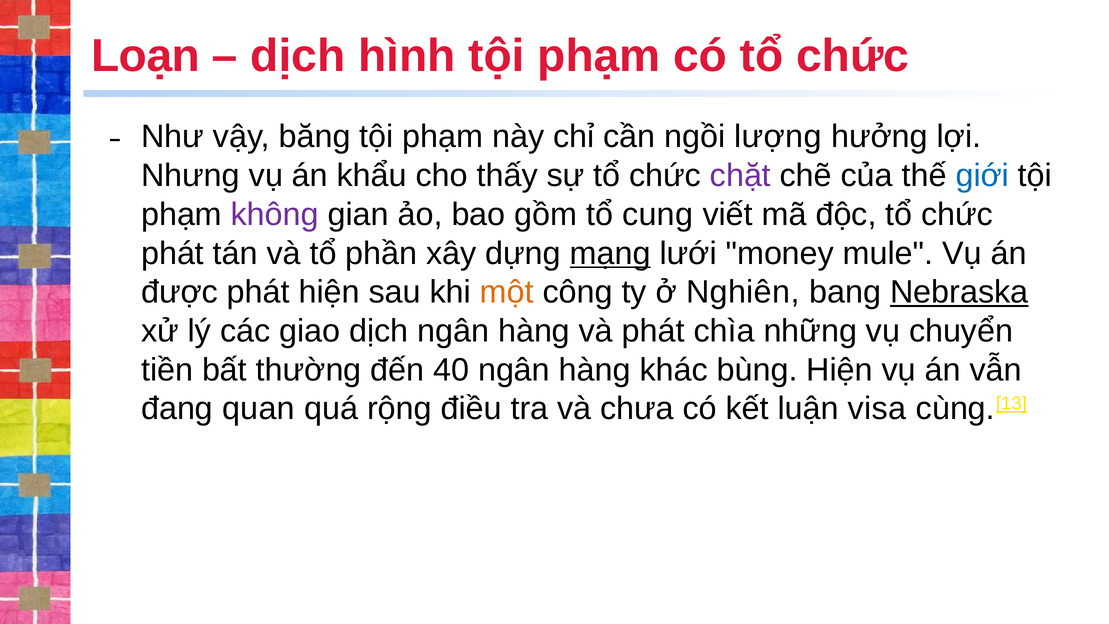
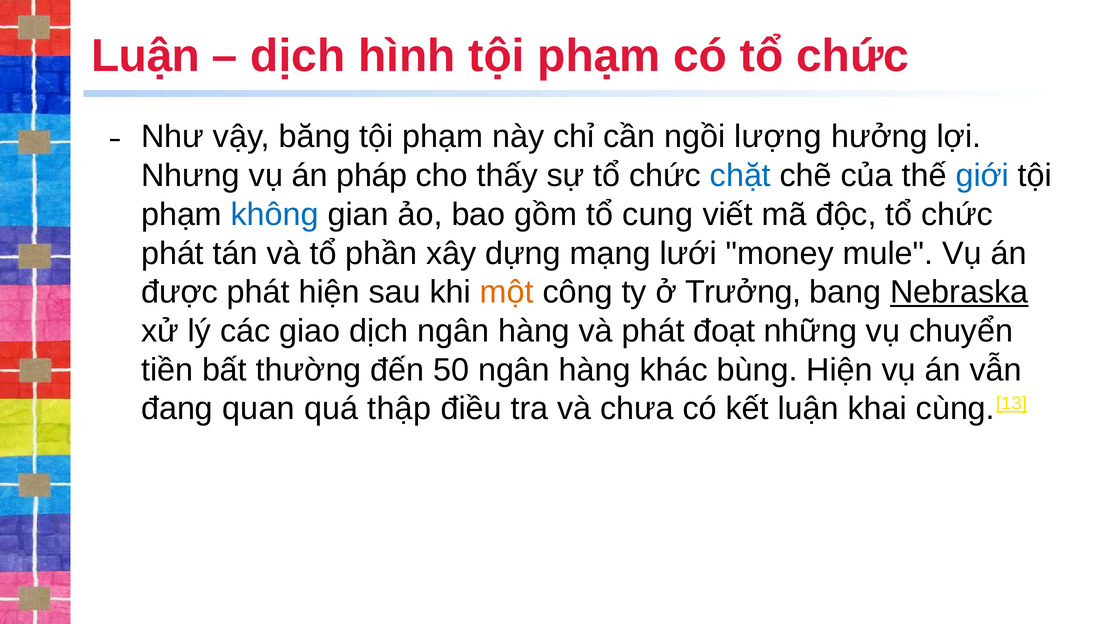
Loạn: Loạn -> Luận (146, 56)
khẩu: khẩu -> pháp (372, 176)
chặt colour: purple -> blue (740, 176)
không colour: purple -> blue (275, 214)
mạng underline: present -> none (610, 253)
Nghiên: Nghiên -> Trưởng (743, 292)
chìa: chìa -> đoạt (724, 331)
40: 40 -> 50 (451, 370)
rộng: rộng -> thập (399, 409)
visa: visa -> khai (877, 409)
